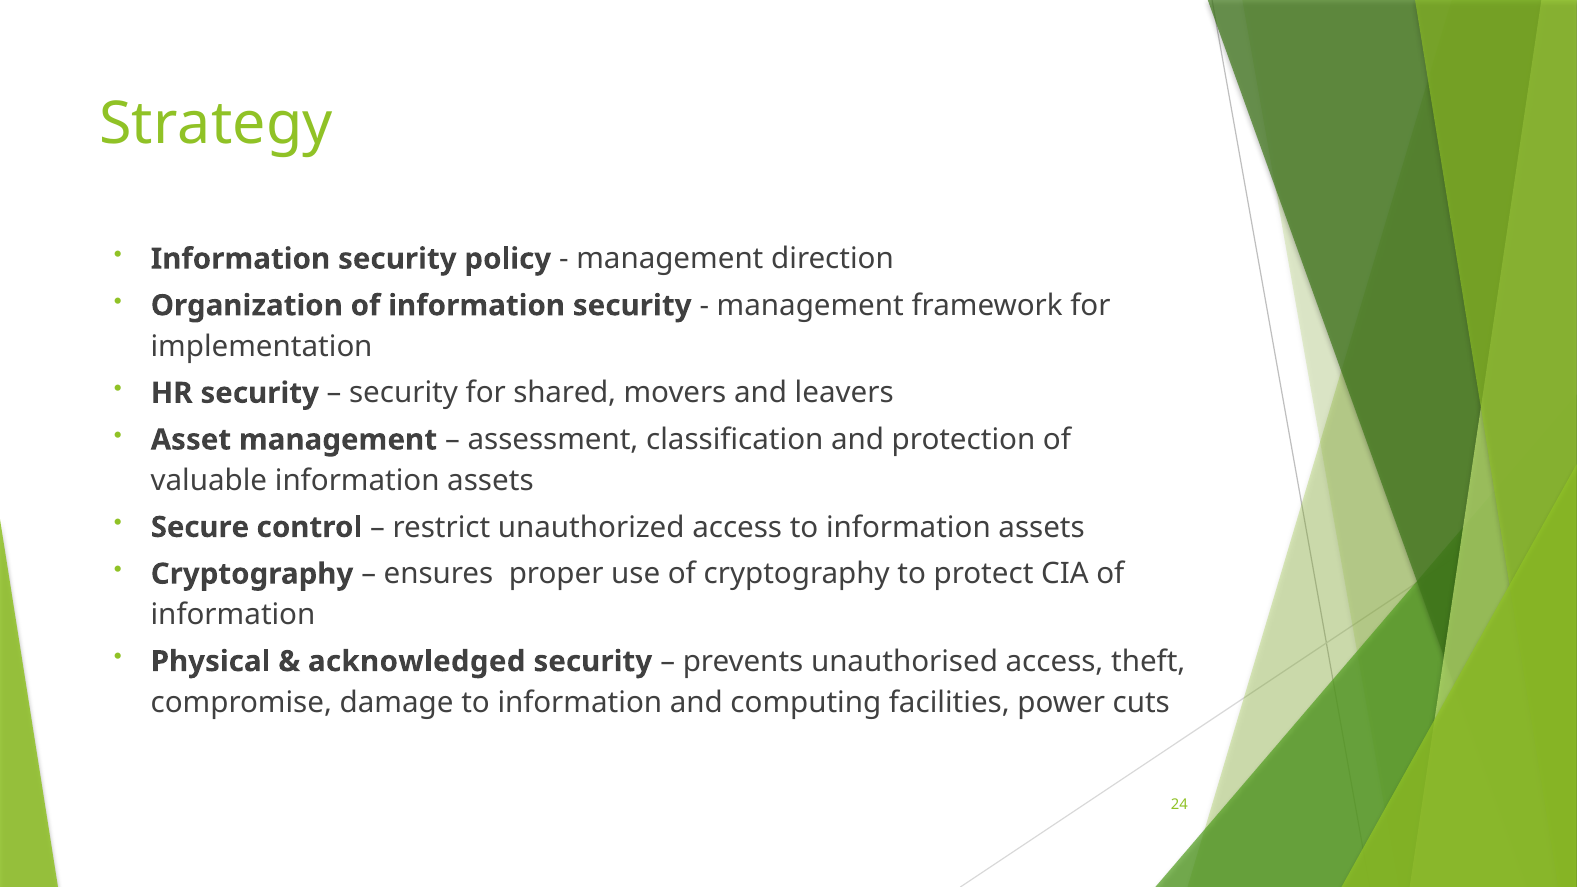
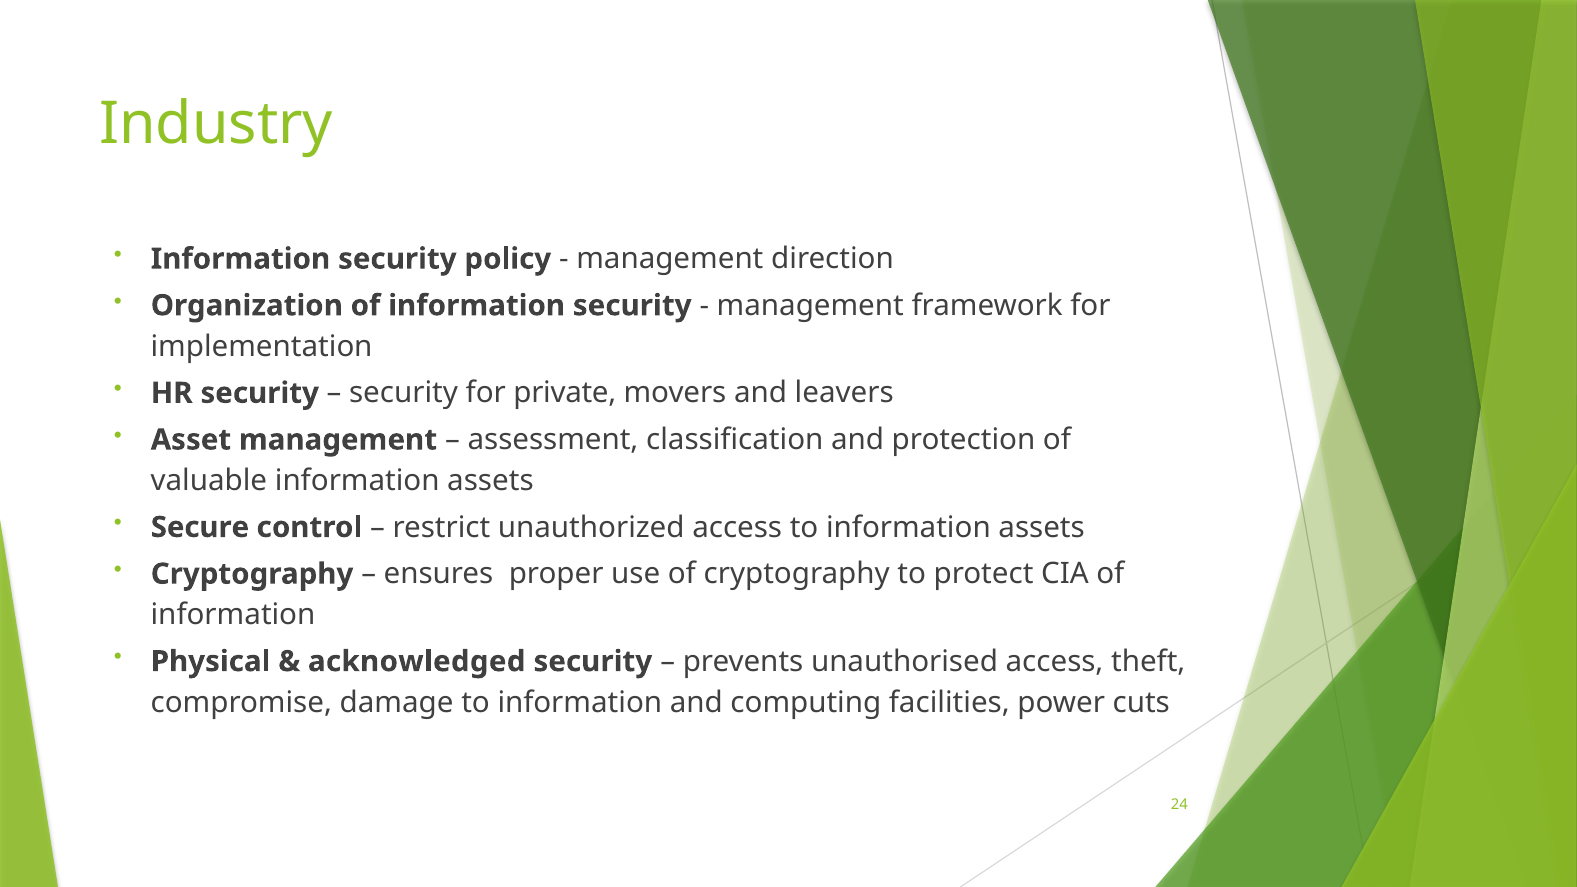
Strategy: Strategy -> Industry (216, 124)
shared: shared -> private (565, 393)
